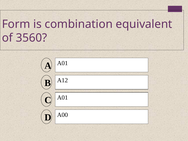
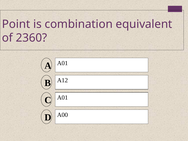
Form: Form -> Point (16, 24)
3560: 3560 -> 2360 (31, 38)
